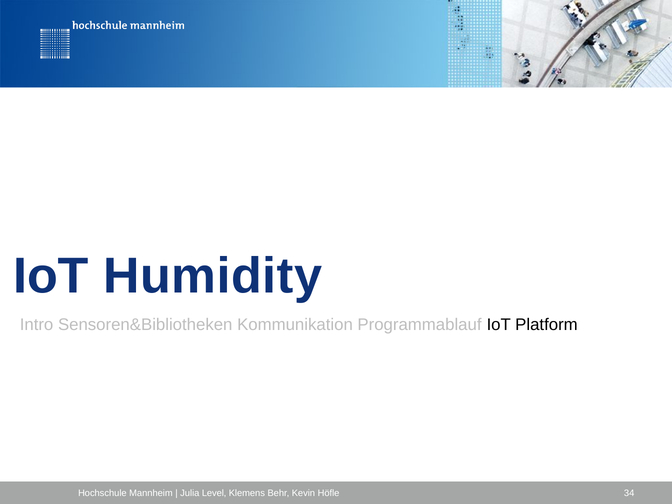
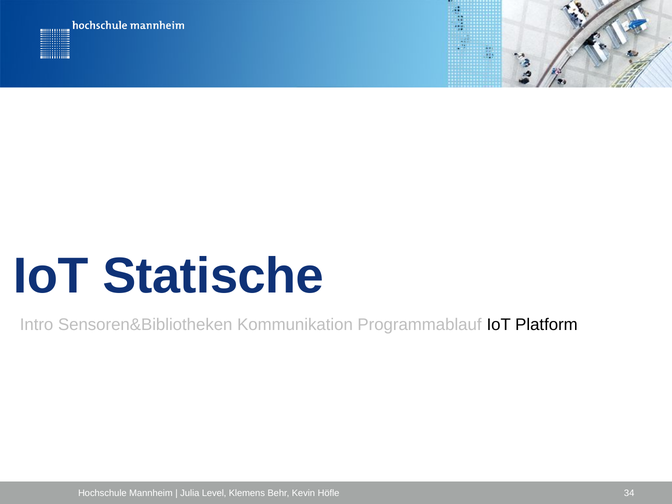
Humidity: Humidity -> Statische (213, 276)
